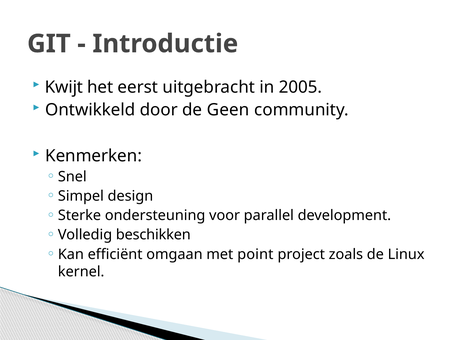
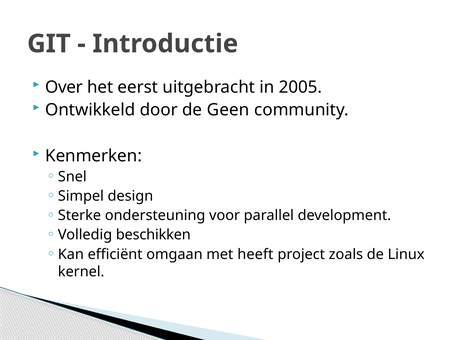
Kwijt: Kwijt -> Over (64, 87)
point: point -> heeft (255, 254)
